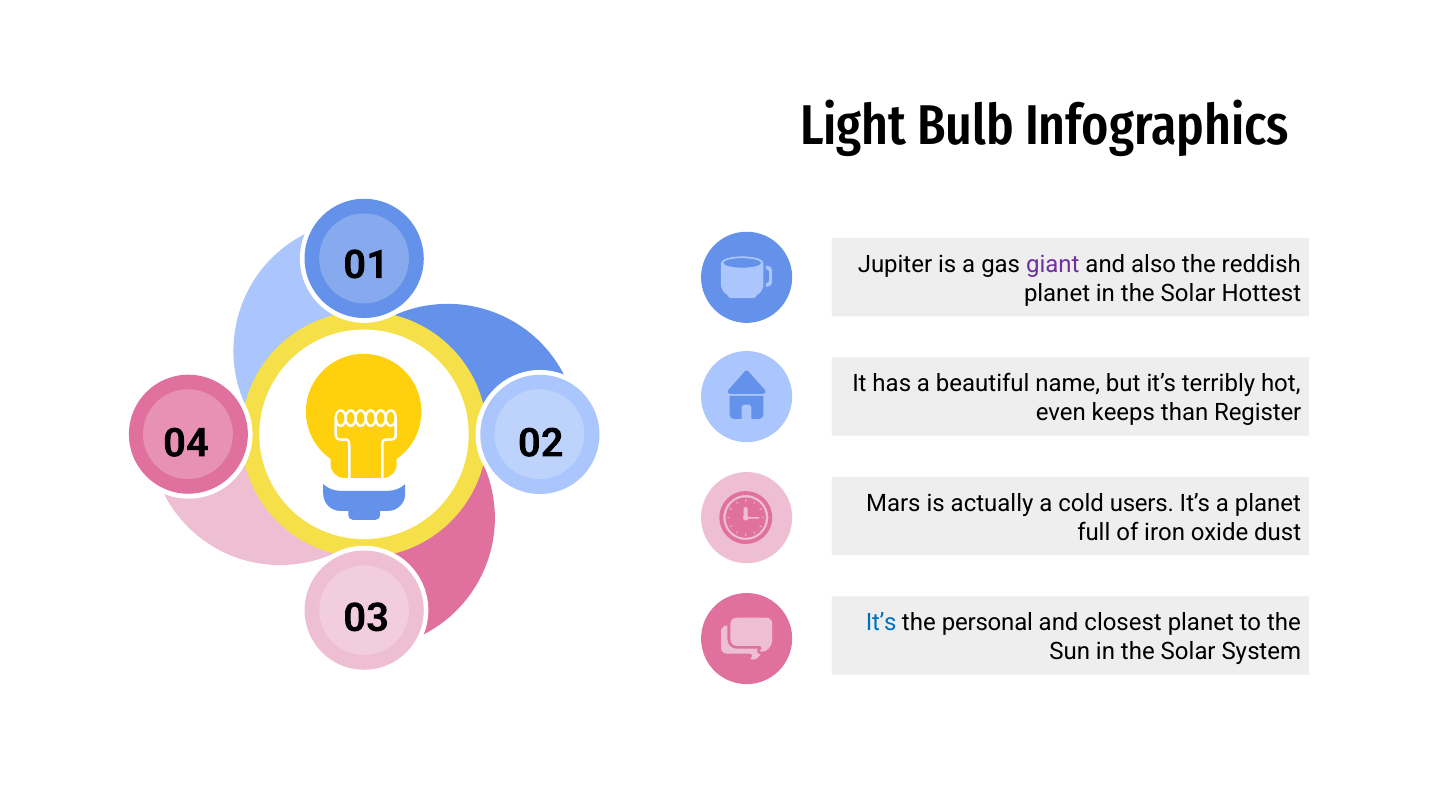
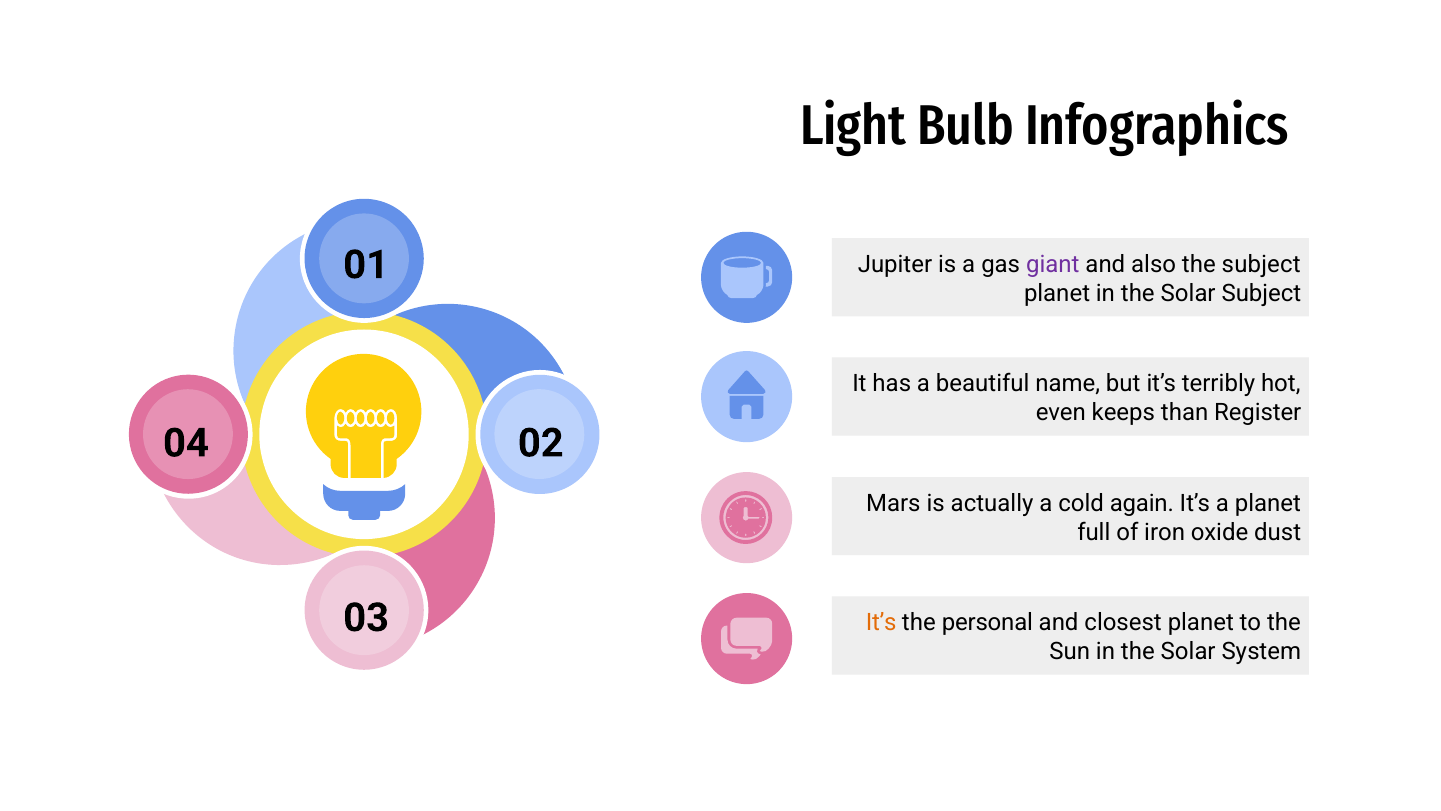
the reddish: reddish -> subject (1261, 264)
Solar Hottest: Hottest -> Subject (1261, 293)
users: users -> again (1142, 503)
It’s colour: blue -> orange (881, 622)
